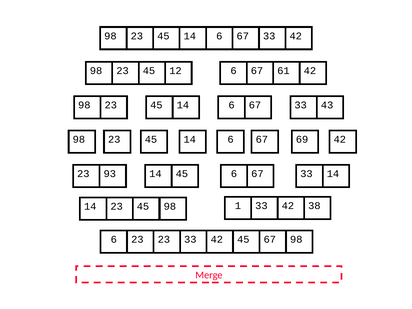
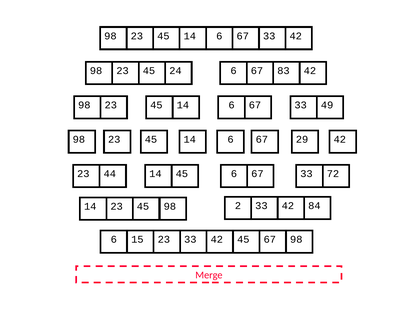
12: 12 -> 24 (175, 71)
61: 61 -> 83 (283, 71)
43: 43 -> 49 (327, 105)
69: 69 -> 29 (302, 139)
93: 93 -> 44 (110, 174)
6 14: 14 -> 72 (333, 174)
1: 1 -> 2 (238, 206)
38: 38 -> 84 (314, 206)
6 23: 23 -> 15 (137, 240)
